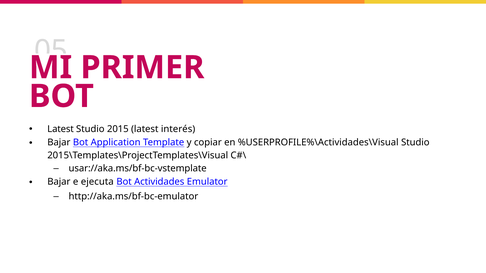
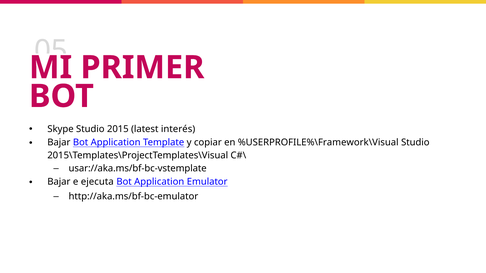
Latest: Latest -> Skype (61, 129)
%USERPROFILE%\Actividades\Visual: %USERPROFILE%\Actividades\Visual -> %USERPROFILE%\Framework\Visual (318, 143)
Actividades: Actividades -> Application (159, 182)
